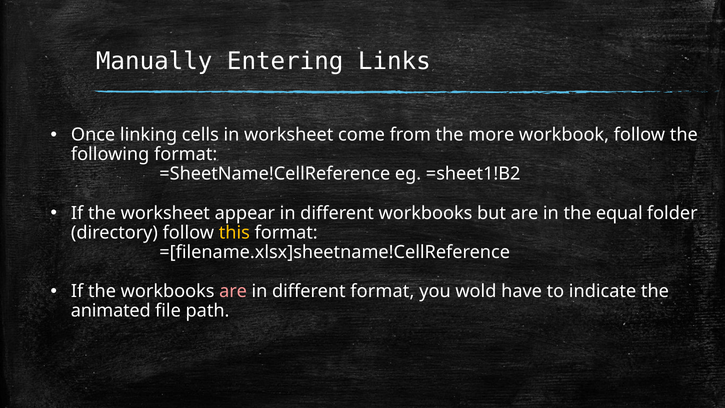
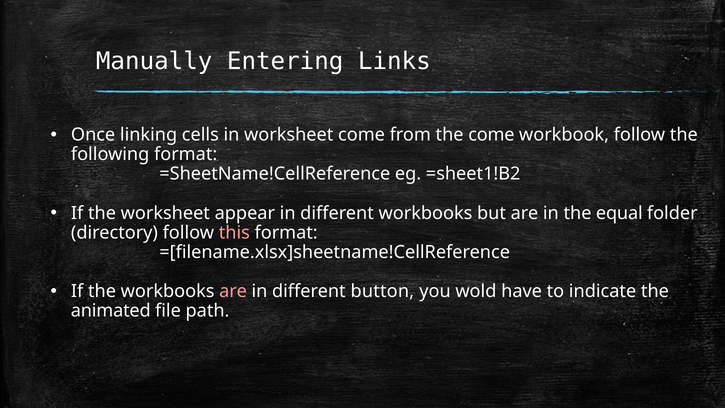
the more: more -> come (491, 135)
this colour: yellow -> pink (234, 233)
different format: format -> button (382, 291)
